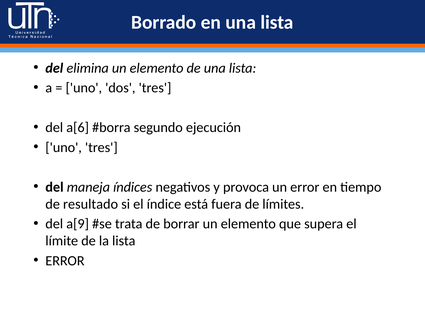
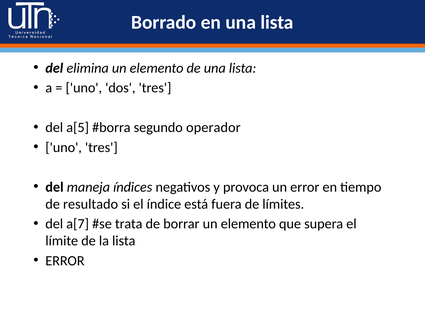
a[6: a[6 -> a[5 (78, 127)
ejecución: ejecución -> operador (213, 127)
a[9: a[9 -> a[7 (78, 224)
